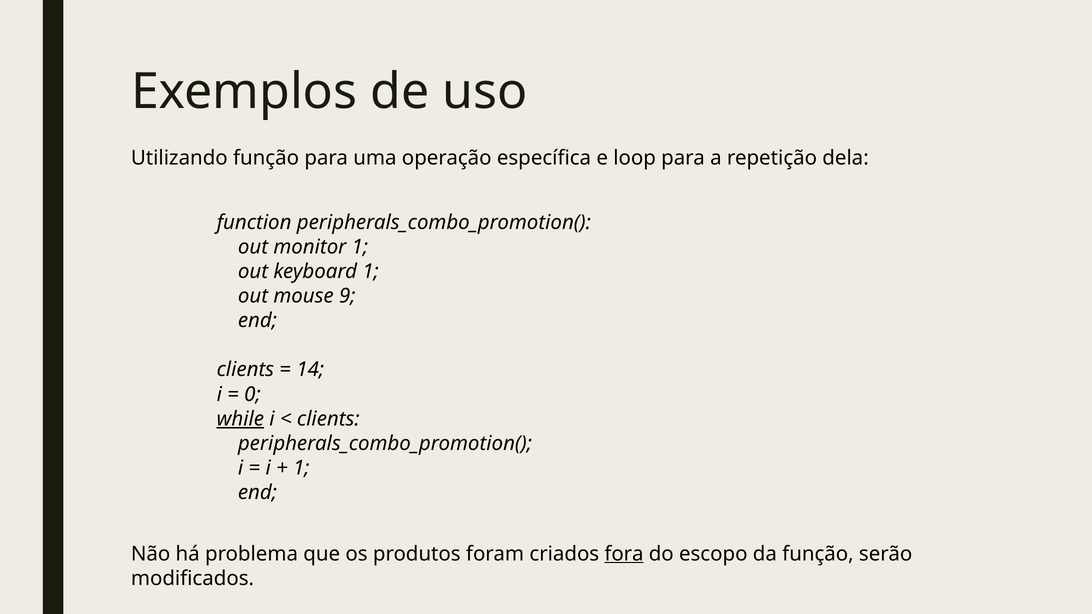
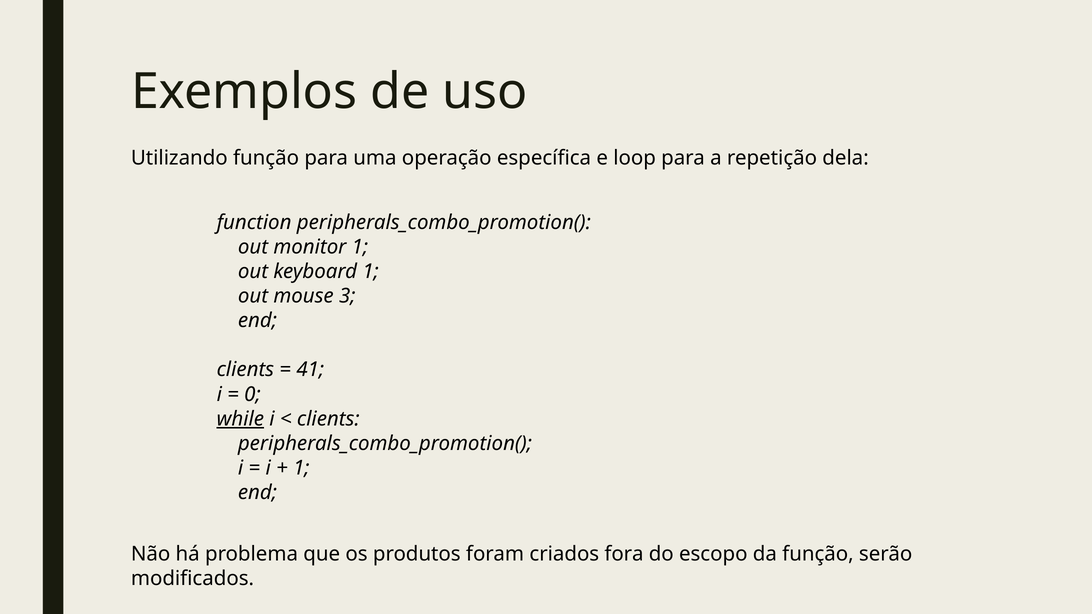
9: 9 -> 3 (347, 296)
14: 14 -> 41 (310, 370)
fora underline: present -> none (624, 554)
